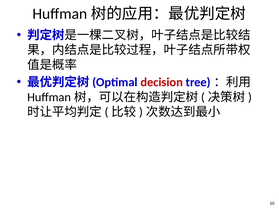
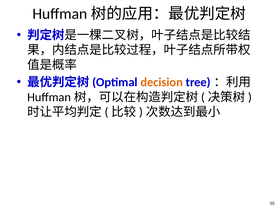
decision colour: red -> orange (162, 82)
